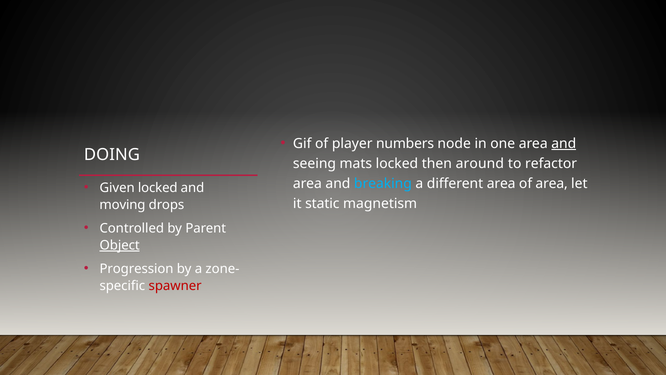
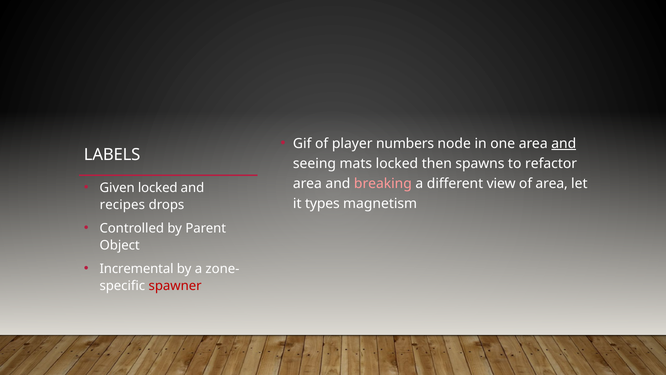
DOING: DOING -> LABELS (112, 155)
around: around -> spawns (480, 164)
breaking colour: light blue -> pink (383, 183)
different area: area -> view (501, 183)
static: static -> types (322, 203)
moving: moving -> recipes (122, 205)
Object underline: present -> none (120, 245)
Progression: Progression -> Incremental (137, 268)
